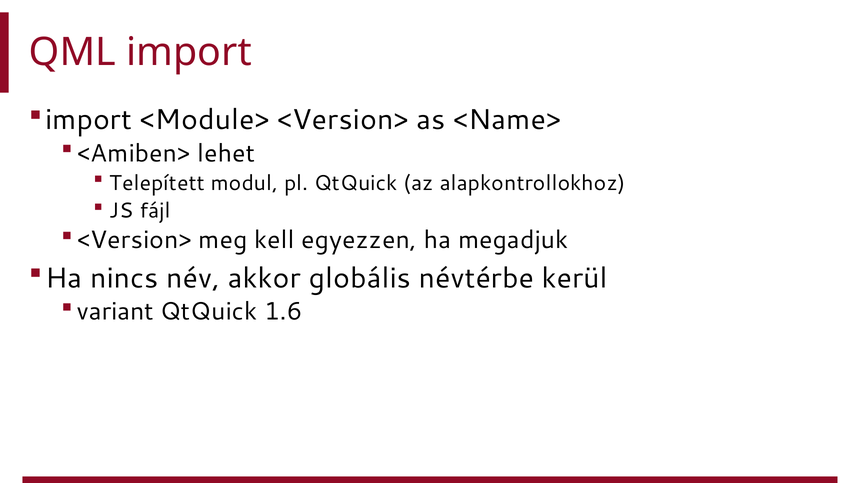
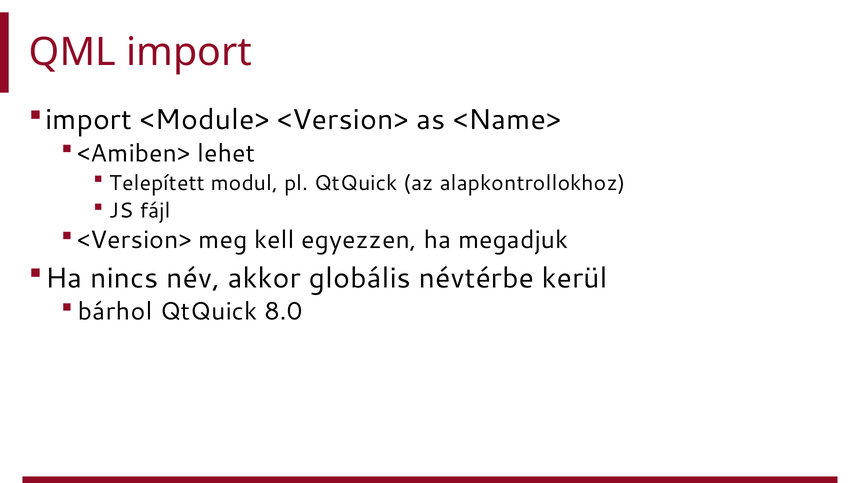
variant: variant -> bárhol (115, 312)
1.6: 1.6 -> 8.0 (283, 312)
